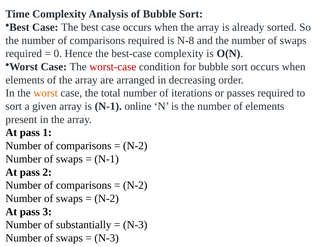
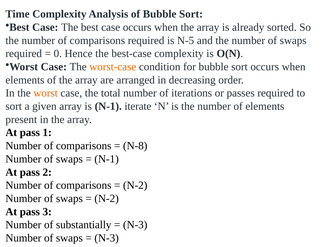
N-8: N-8 -> N-5 (186, 40)
worst-case colour: red -> orange (113, 67)
online: online -> iterate (138, 106)
N-2: N-2 -> N-8 (135, 146)
